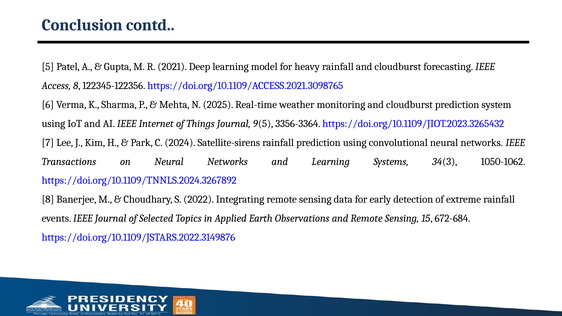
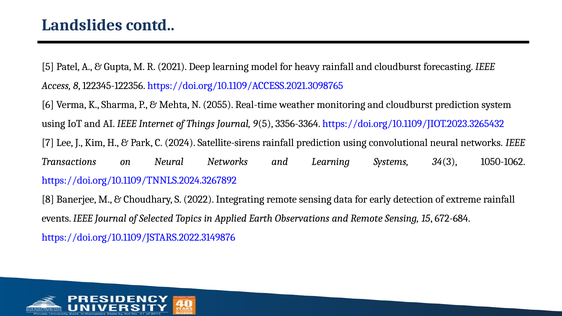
Conclusion: Conclusion -> Landslides (82, 25)
2025: 2025 -> 2055 (218, 105)
